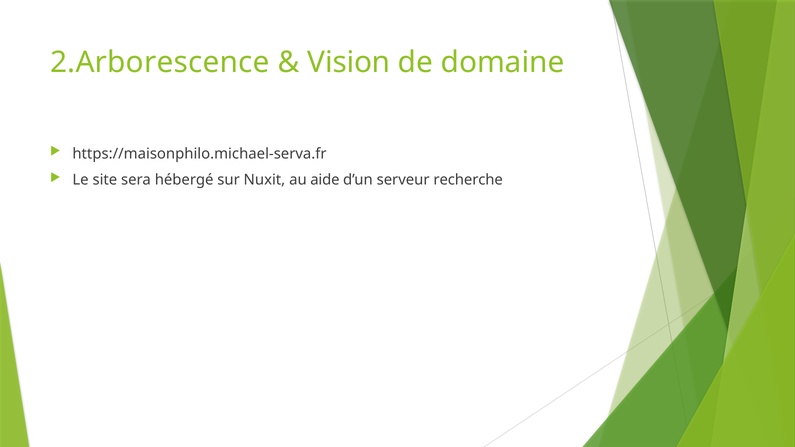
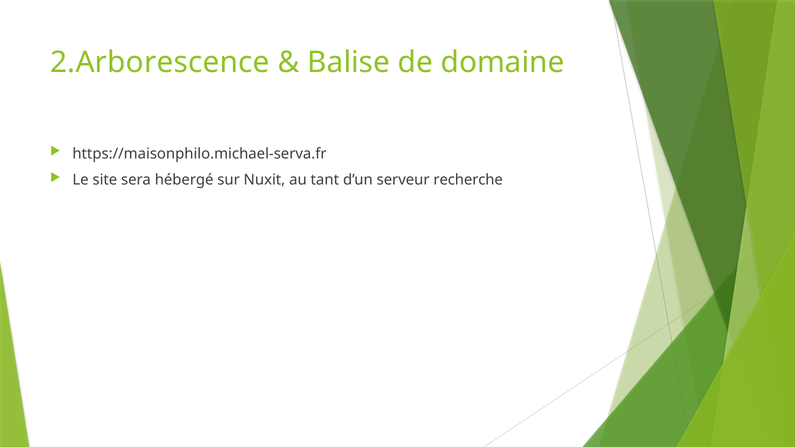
Vision: Vision -> Balise (349, 63)
aide: aide -> tant (325, 180)
